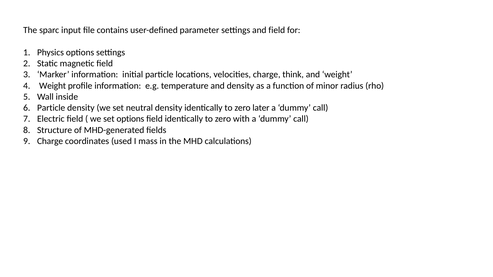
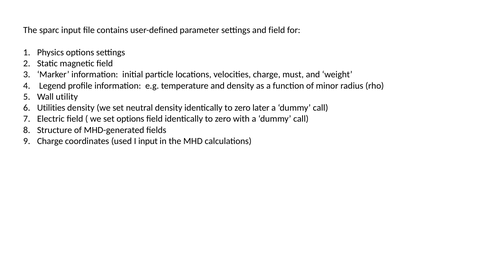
think: think -> must (293, 75)
Weight: Weight -> Legend (53, 86)
inside: inside -> utility (67, 97)
Particle: Particle -> Utilities (51, 108)
I mass: mass -> input (148, 141)
